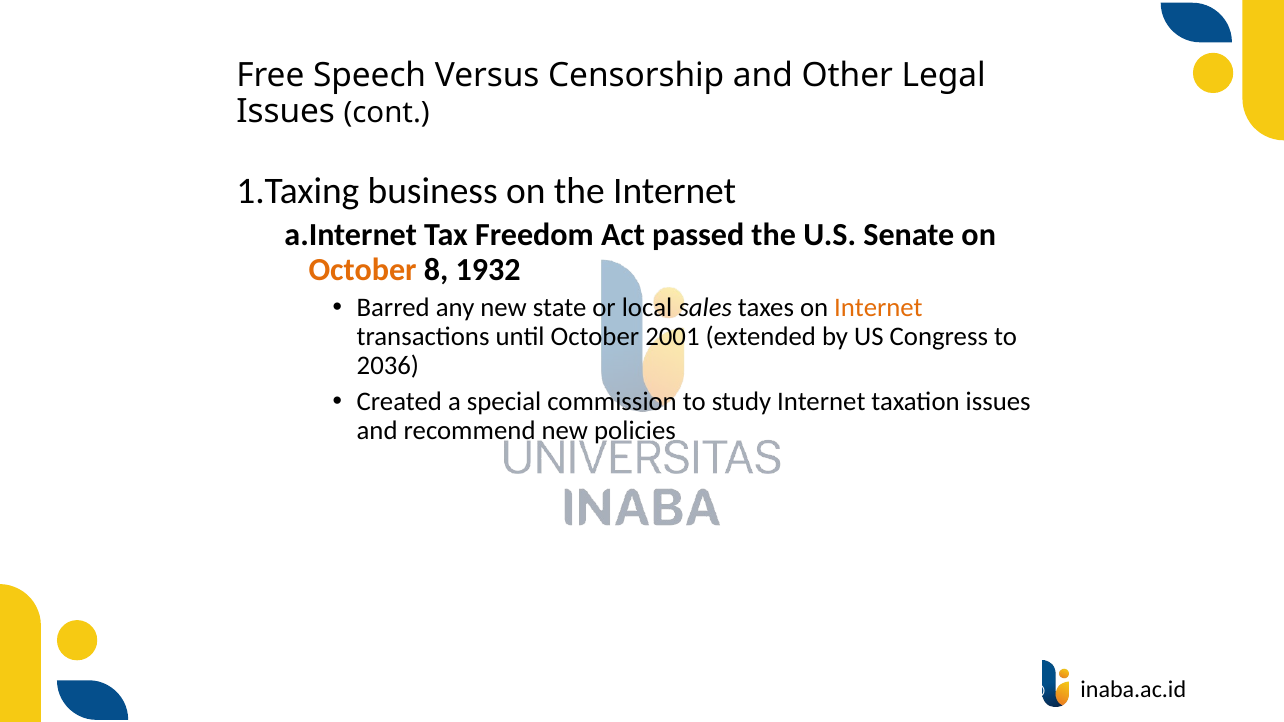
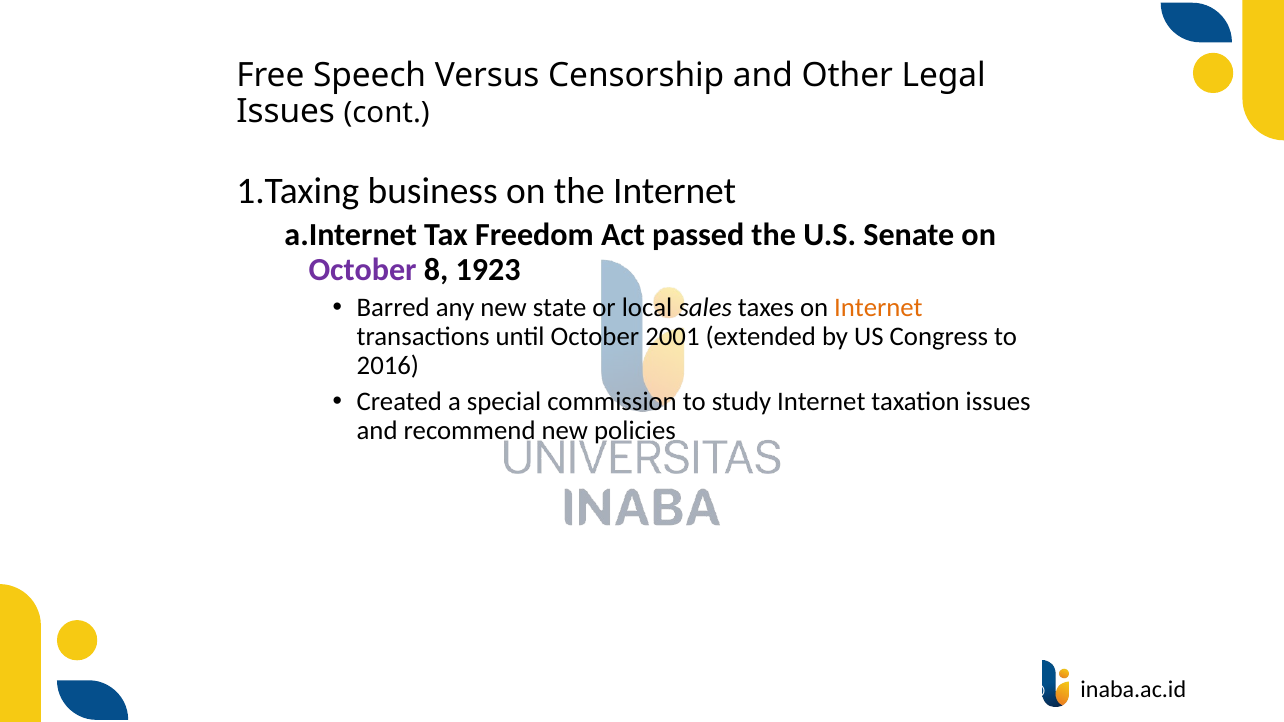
October colour: orange -> purple (363, 270)
1932: 1932 -> 1923 (488, 270)
2036: 2036 -> 2016 (388, 366)
